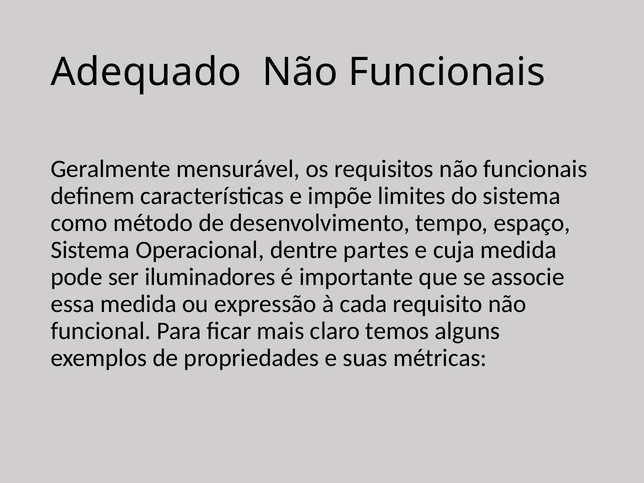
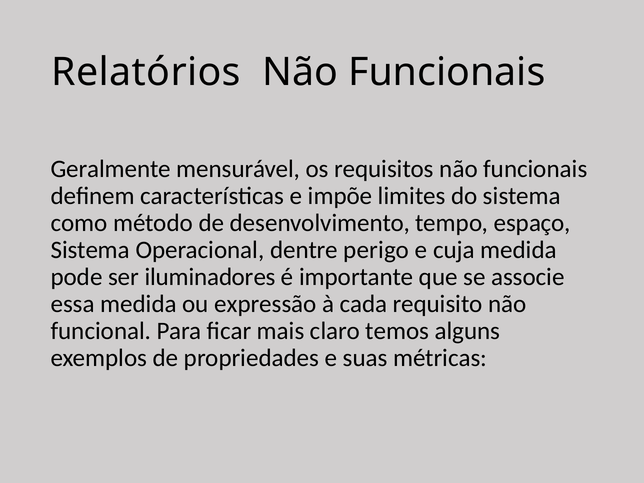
Adequado: Adequado -> Relatórios (146, 72)
partes: partes -> perigo (376, 250)
